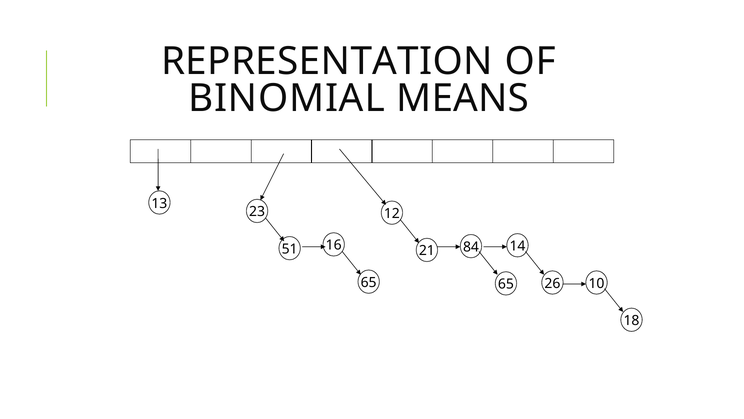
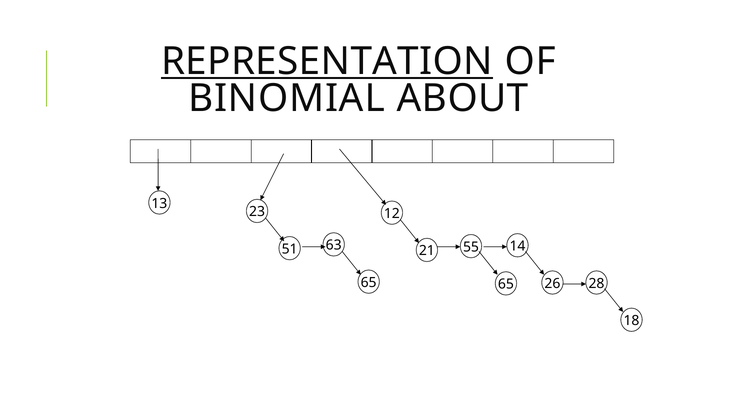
REPRESENTATION underline: none -> present (327, 61)
MEANS: MEANS -> ABOUT (463, 98)
16: 16 -> 63 (334, 245)
84: 84 -> 55 (471, 247)
10: 10 -> 28 (597, 283)
